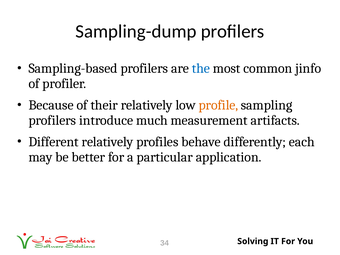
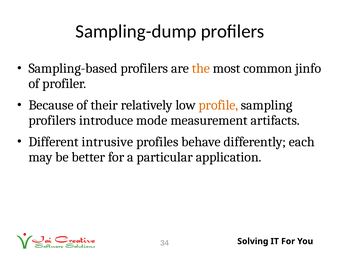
the colour: blue -> orange (201, 68)
much: much -> mode (152, 120)
Different relatively: relatively -> intrusive (107, 142)
